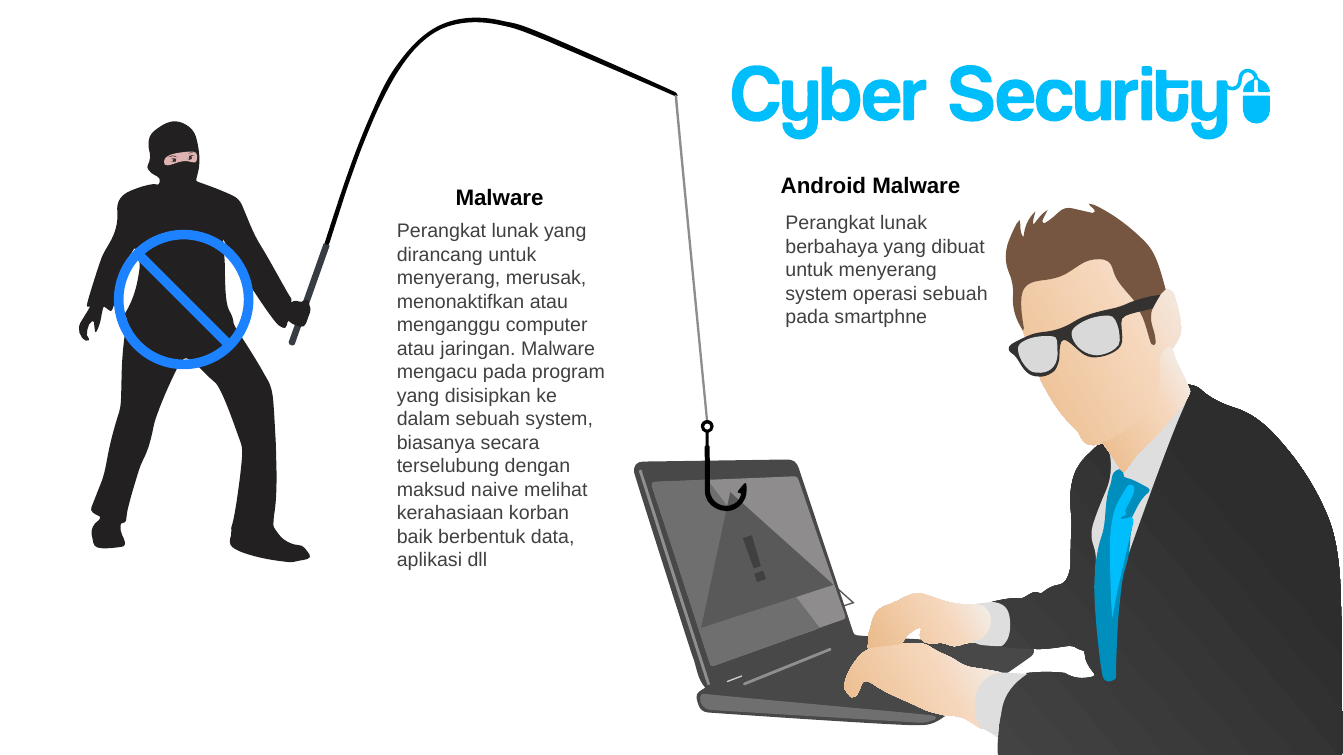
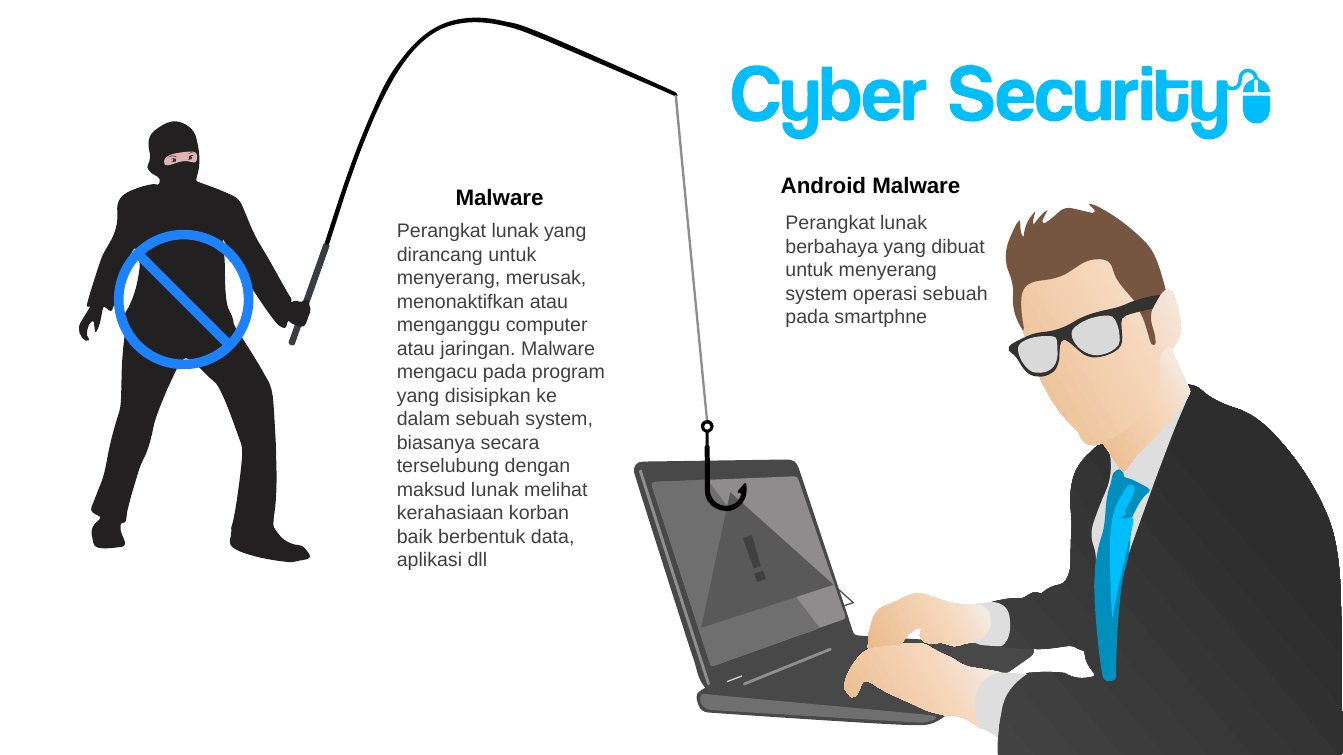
maksud naive: naive -> lunak (495, 490)
